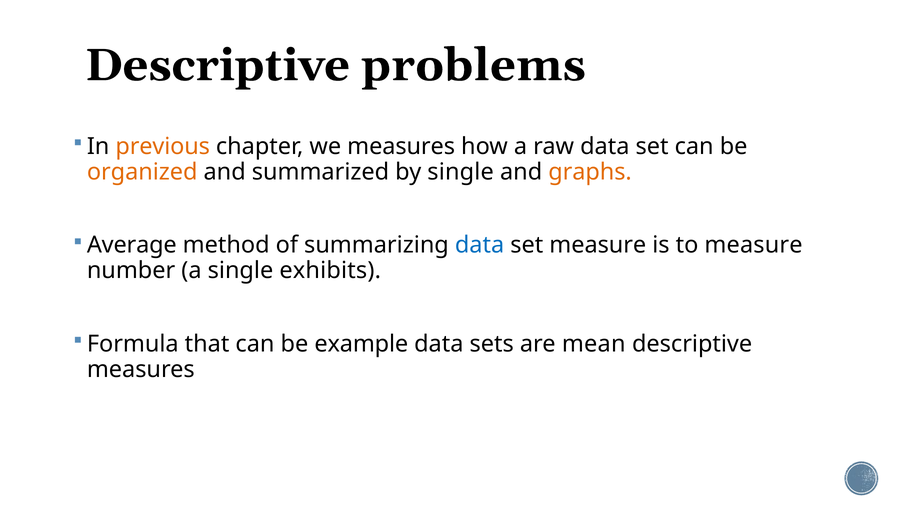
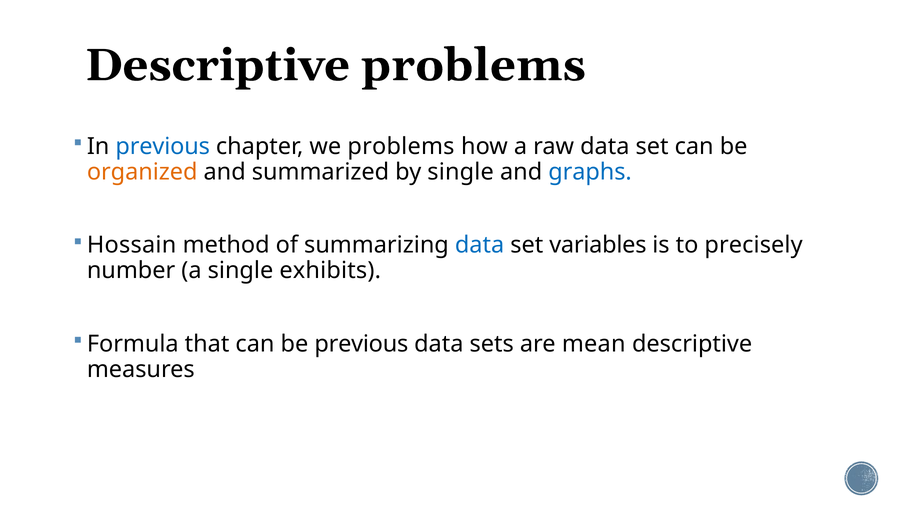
previous colour: orange -> blue (163, 146)
we measures: measures -> problems (401, 146)
graphs colour: orange -> blue (590, 172)
Average: Average -> Hossain (132, 245)
set measure: measure -> variables (598, 245)
to measure: measure -> precisely (754, 245)
be example: example -> previous (361, 344)
